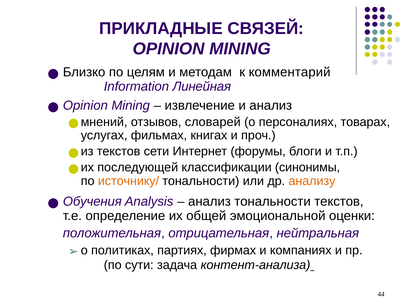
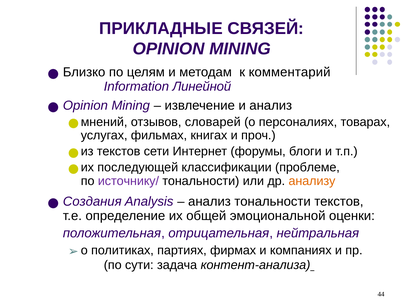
Линейная: Линейная -> Линейной (202, 86)
синонимы: синонимы -> проблеме (307, 167)
источнику/ colour: orange -> purple (128, 181)
Обучения: Обучения -> Создания (92, 201)
